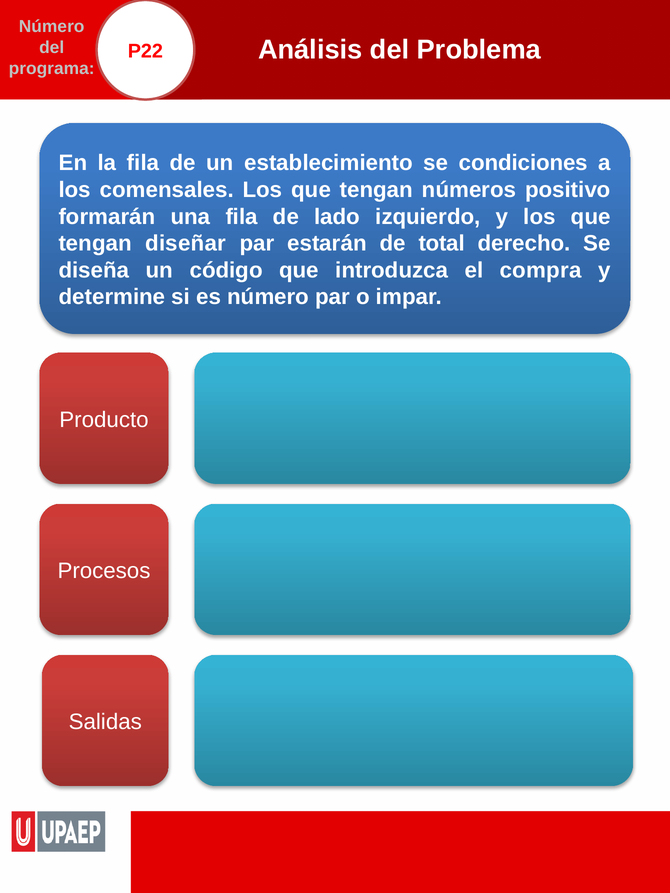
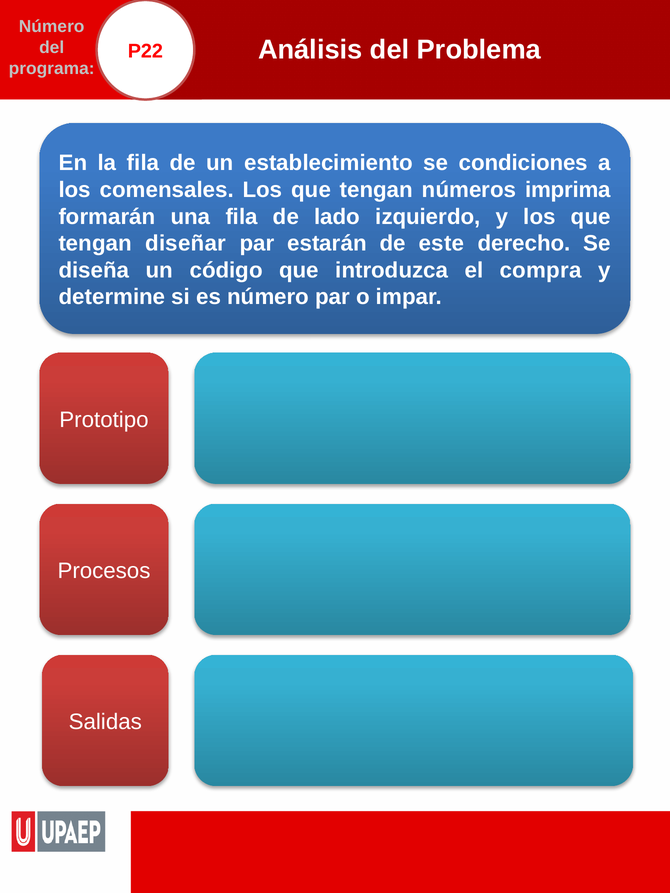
positivo: positivo -> imprima (568, 190)
total: total -> este (441, 244)
Producto: Producto -> Prototipo (104, 420)
